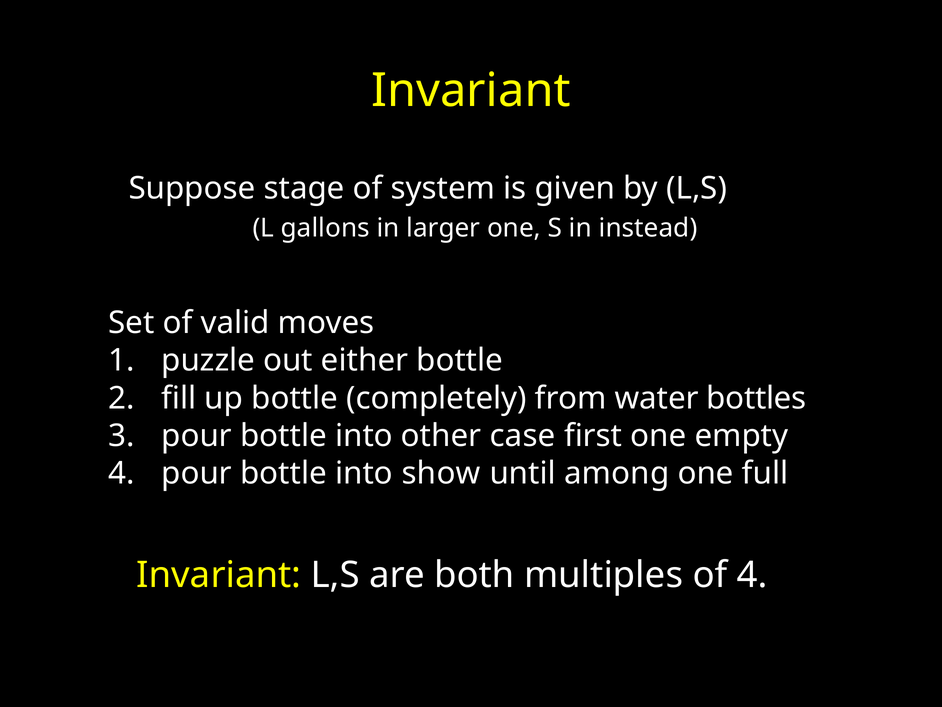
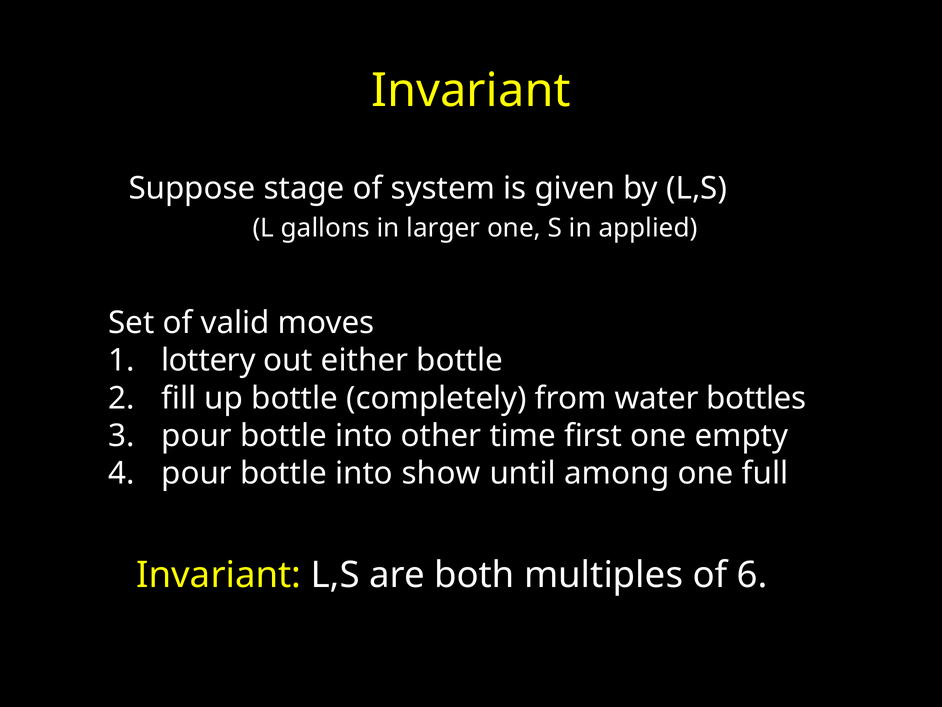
instead: instead -> applied (648, 228)
puzzle: puzzle -> lottery (208, 360)
case: case -> time (523, 436)
of 4: 4 -> 6 (752, 575)
